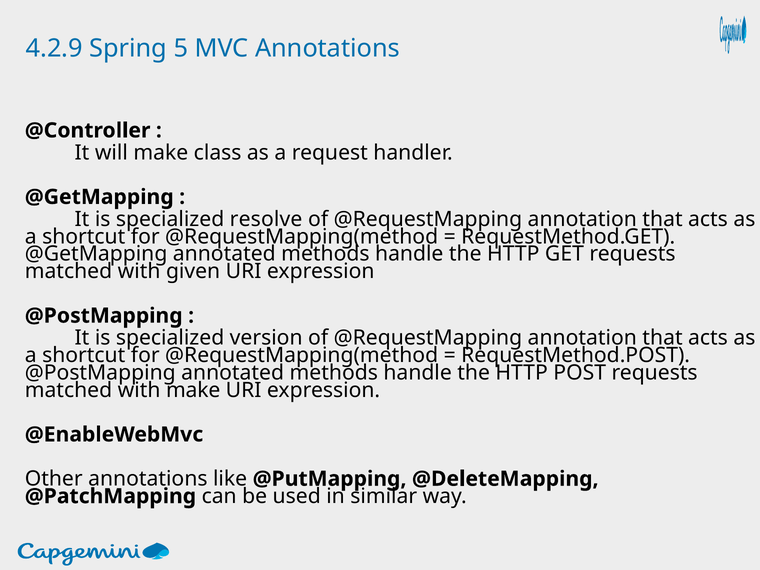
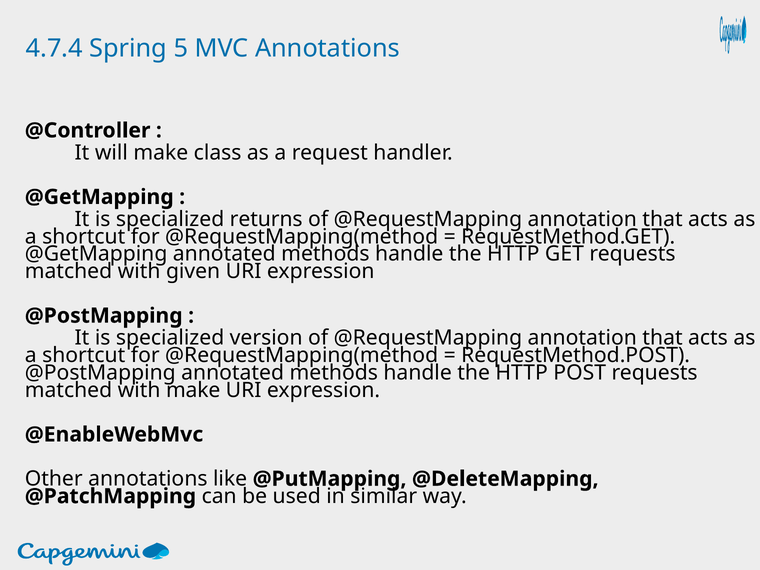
4.2.9: 4.2.9 -> 4.7.4 (54, 48)
resolve: resolve -> returns (266, 219)
